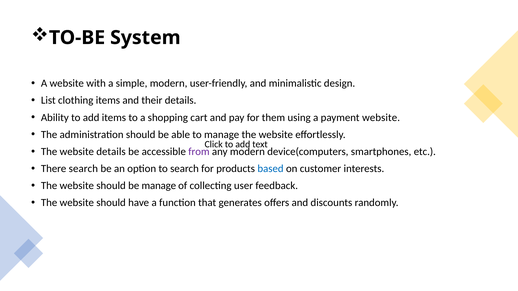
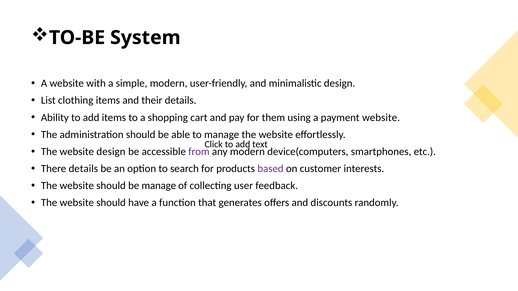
website details: details -> design (111, 152)
There search: search -> details (83, 169)
based colour: blue -> purple (271, 169)
